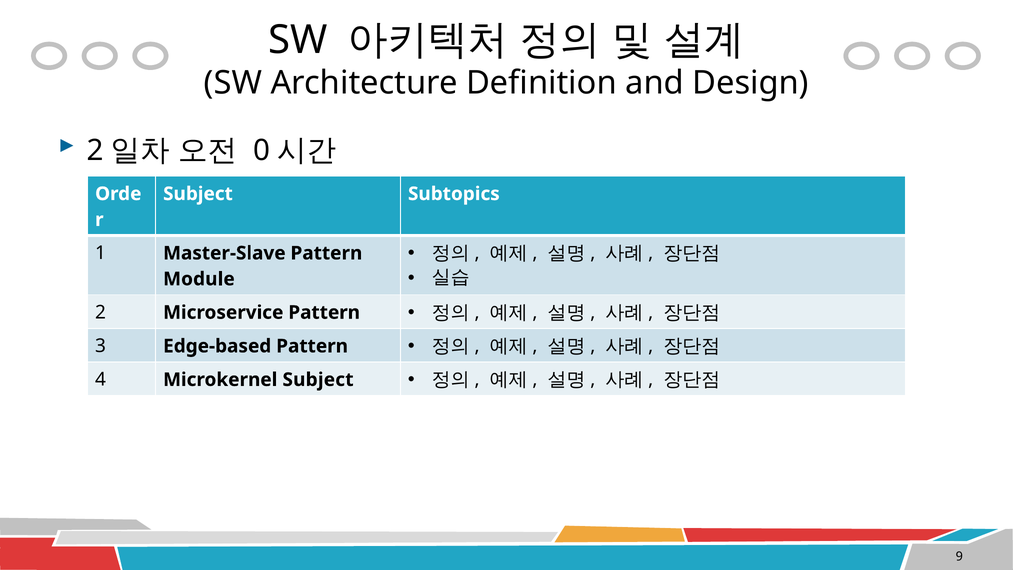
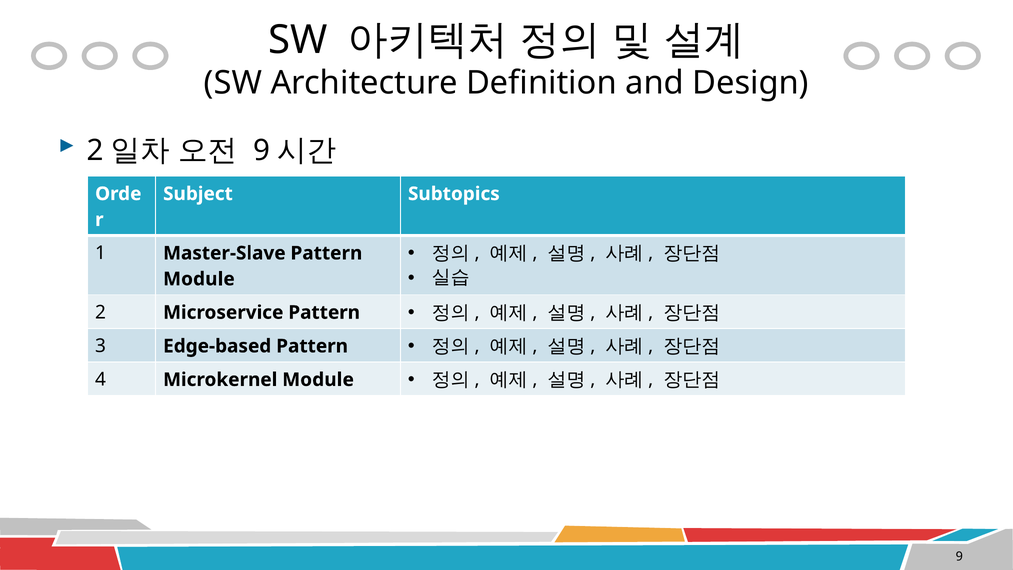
0: 0 -> 9 (262, 150)
Microkernel Subject: Subject -> Module (318, 380)
